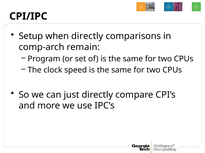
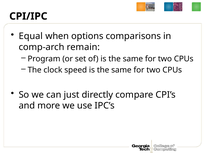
Setup: Setup -> Equal (31, 36)
when directly: directly -> options (87, 36)
